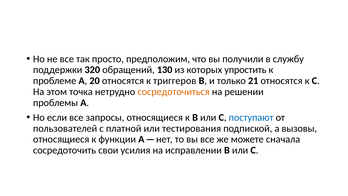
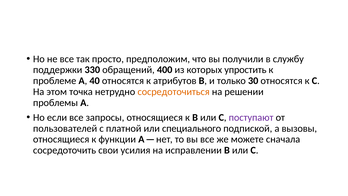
320: 320 -> 330 (92, 70)
130: 130 -> 400 (165, 70)
20: 20 -> 40 (95, 81)
триггеров: триггеров -> атрибутов (175, 81)
21: 21 -> 30 (253, 81)
поступают colour: blue -> purple (251, 117)
тестирования: тестирования -> специального (192, 128)
